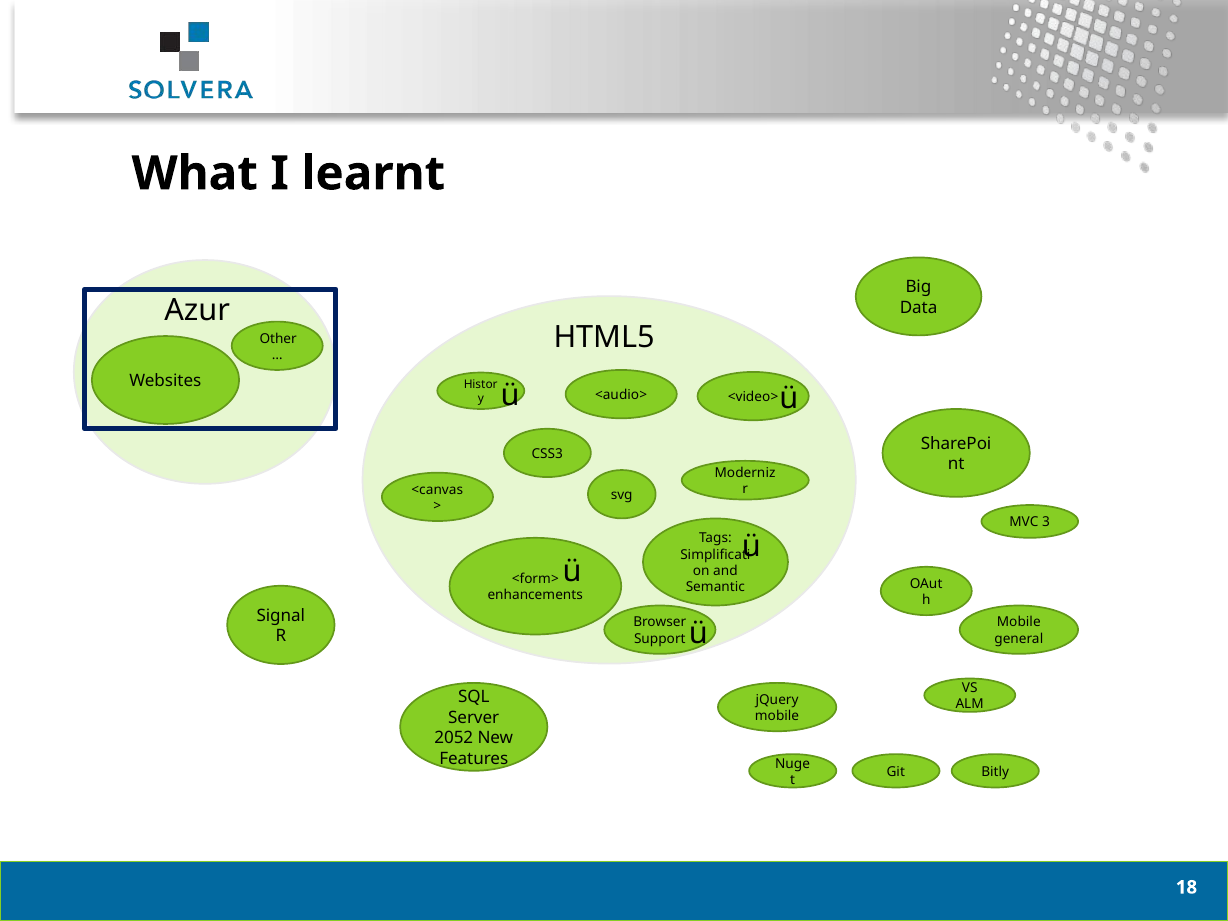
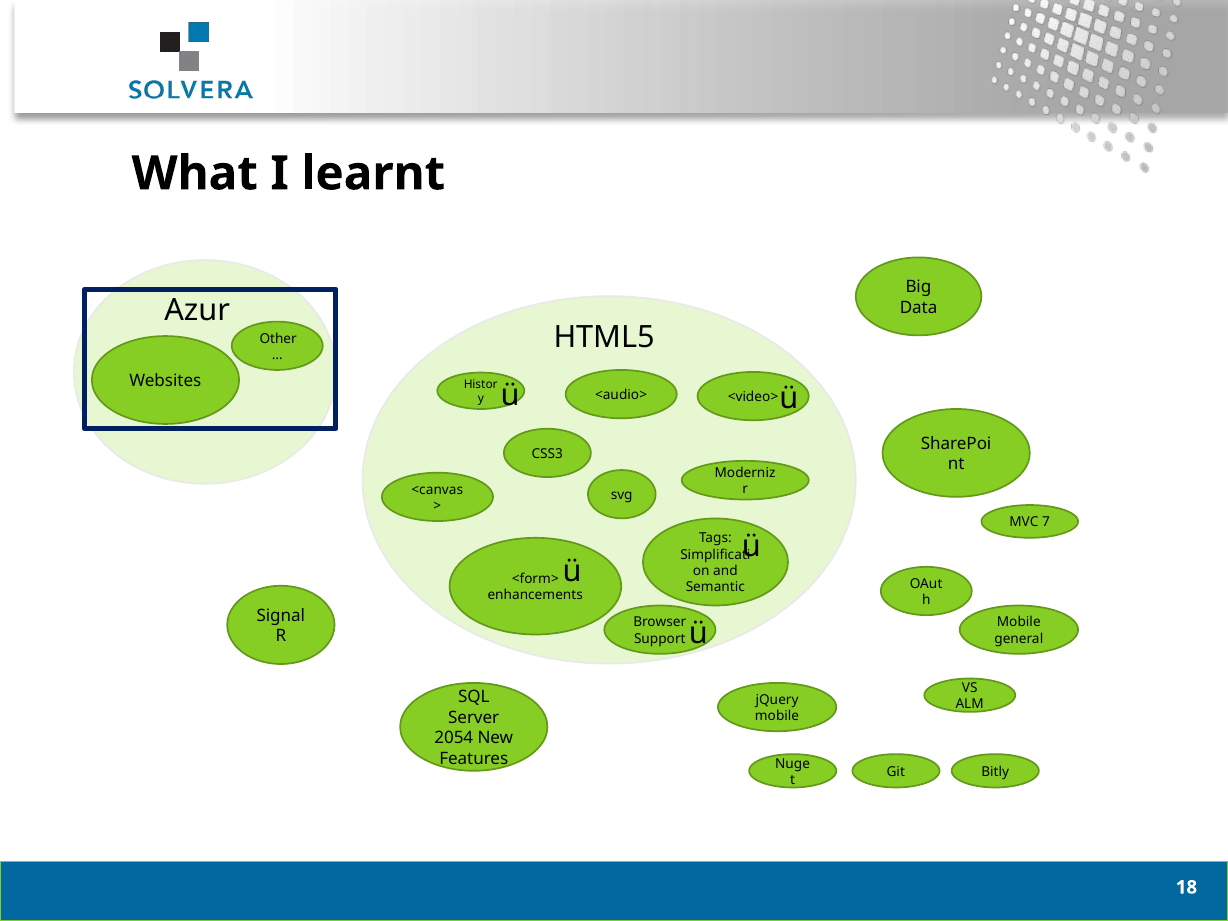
3: 3 -> 7 (1046, 522)
2052: 2052 -> 2054 (454, 738)
